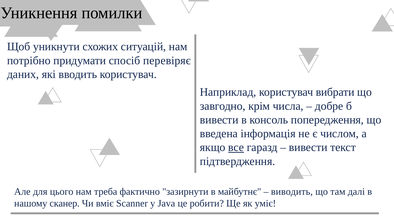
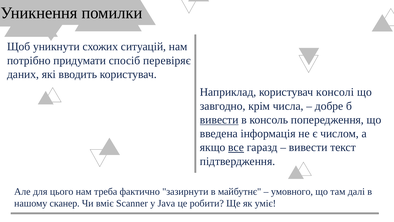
вибрати: вибрати -> консолі (335, 92)
вивести underline: none -> present (219, 120)
виводить: виводить -> умовного (292, 191)
